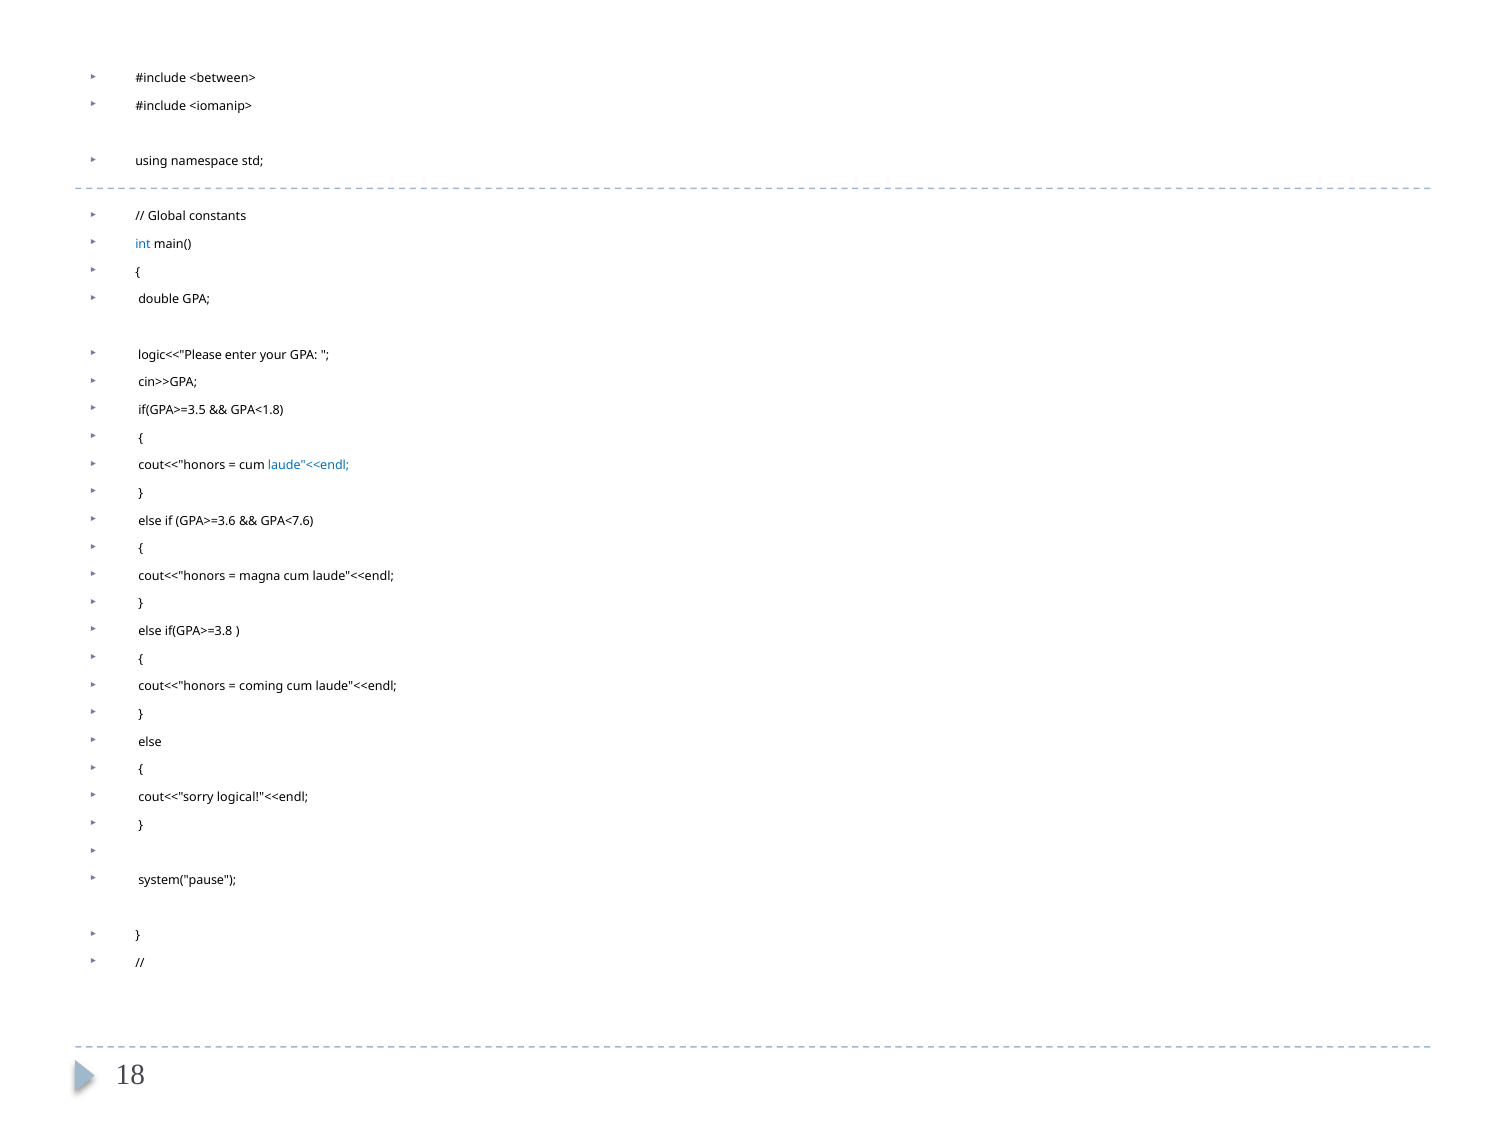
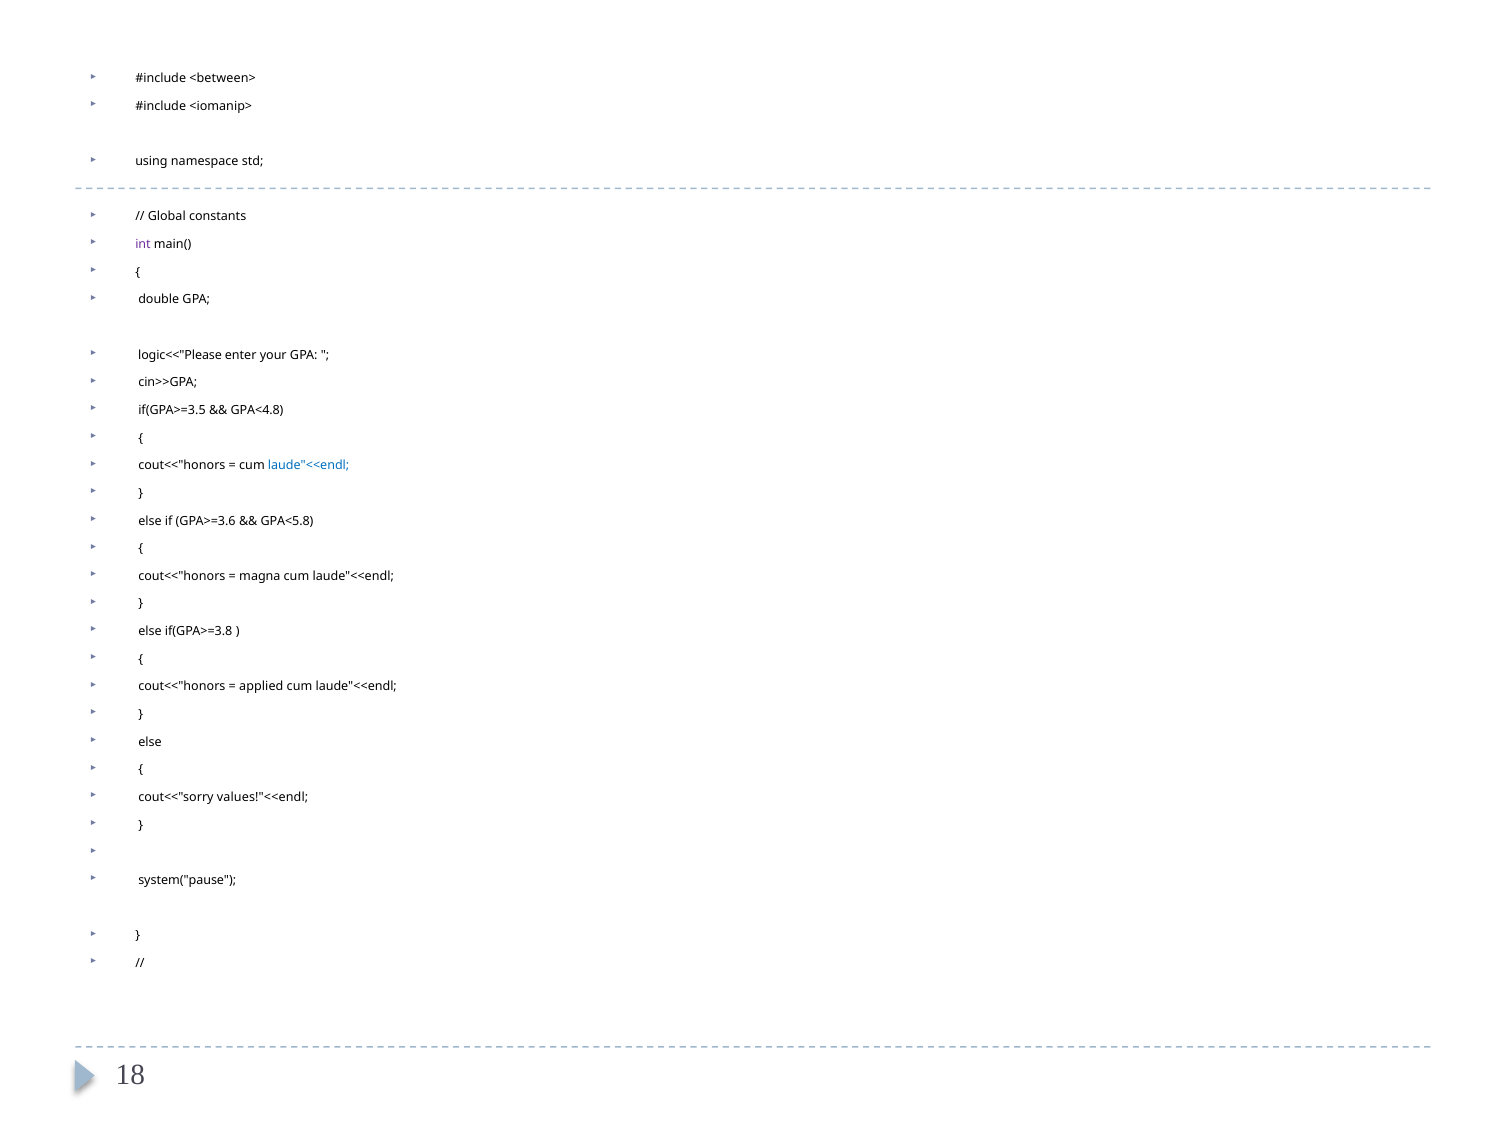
int colour: blue -> purple (143, 244)
GPA<1.8: GPA<1.8 -> GPA<4.8 (257, 410)
GPA<7.6: GPA<7.6 -> GPA<5.8 (287, 521)
coming: coming -> applied (261, 686)
logical!"<<endl: logical!"<<endl -> values!"<<endl (263, 797)
